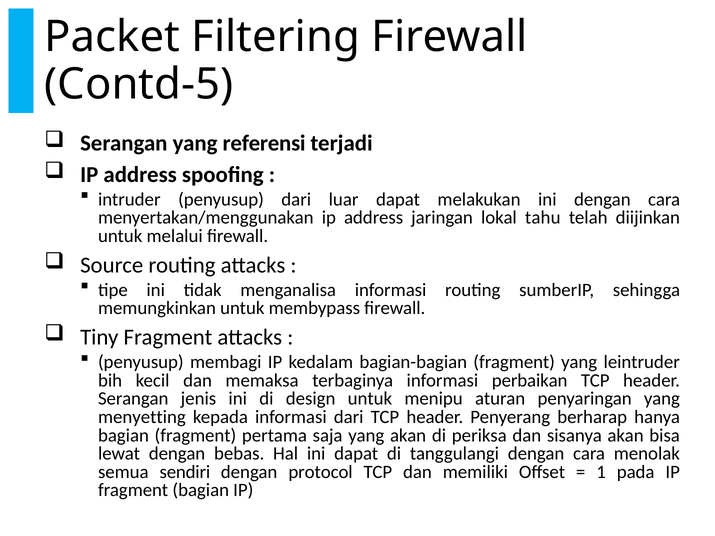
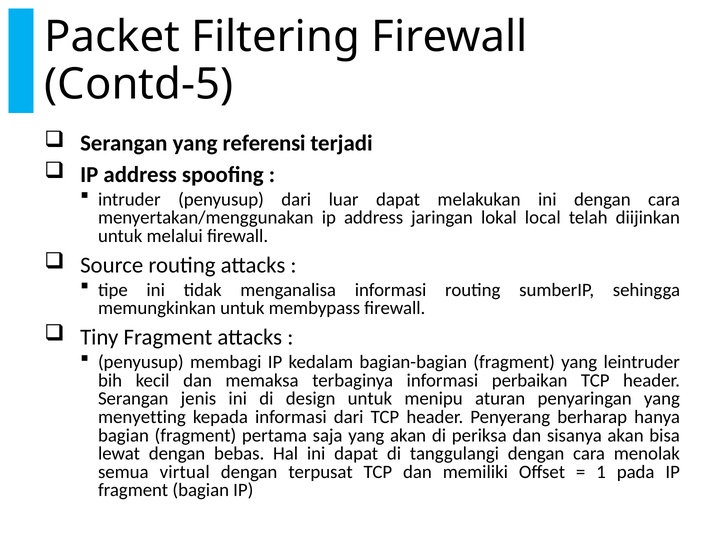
tahu: tahu -> local (543, 218)
sendiri: sendiri -> virtual (185, 472)
protocol: protocol -> terpusat (321, 472)
